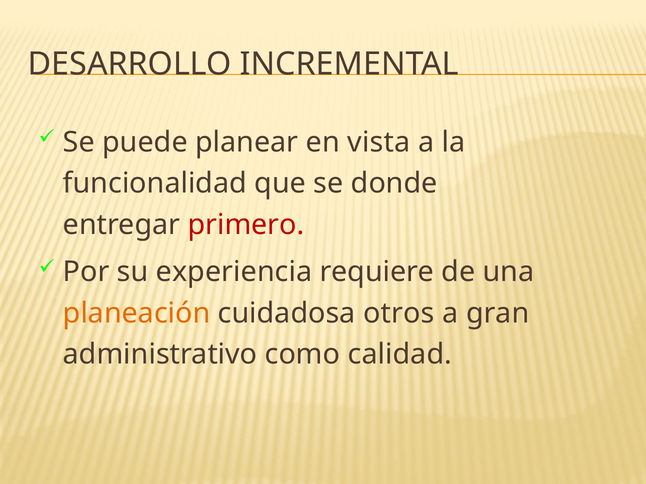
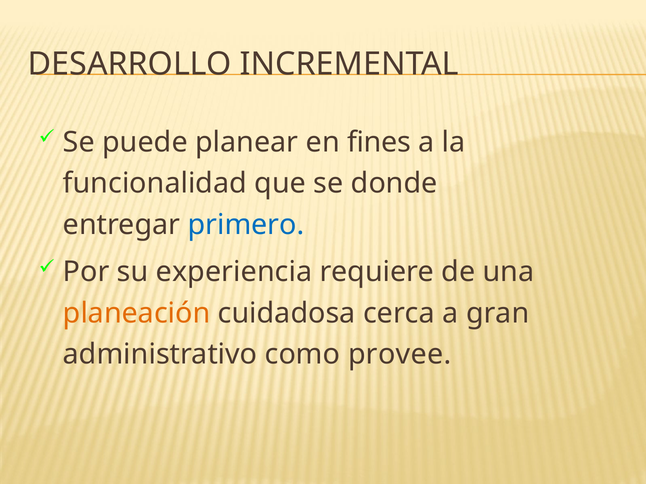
vista: vista -> fines (379, 142)
primero colour: red -> blue (246, 225)
otros: otros -> cerca (399, 314)
calidad: calidad -> provee (400, 355)
